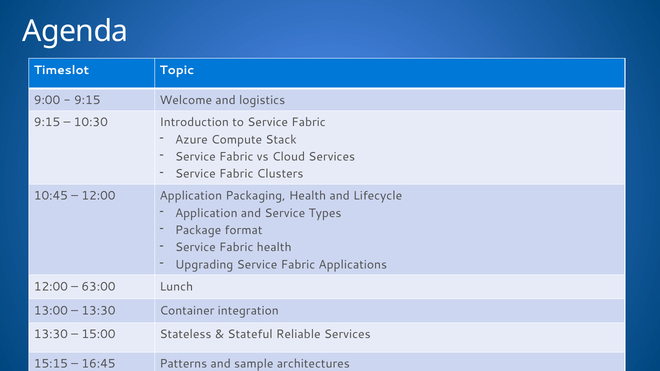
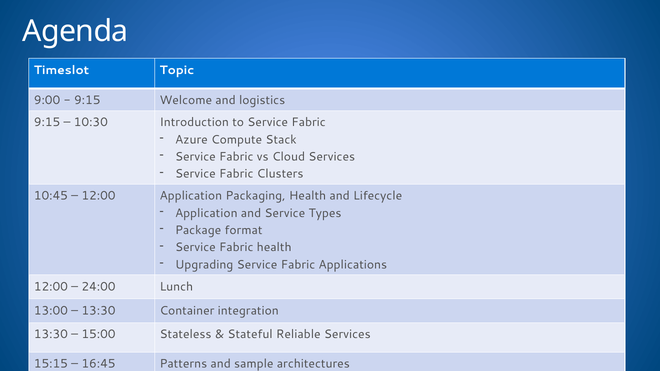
63:00: 63:00 -> 24:00 (98, 287)
